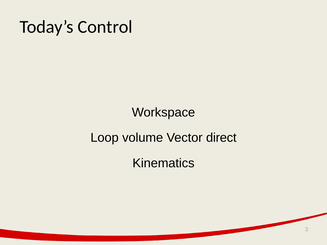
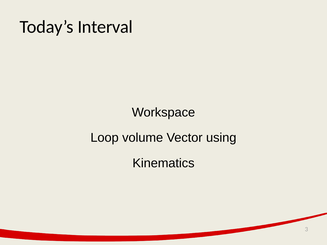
Control: Control -> Interval (105, 27)
direct: direct -> using (221, 138)
